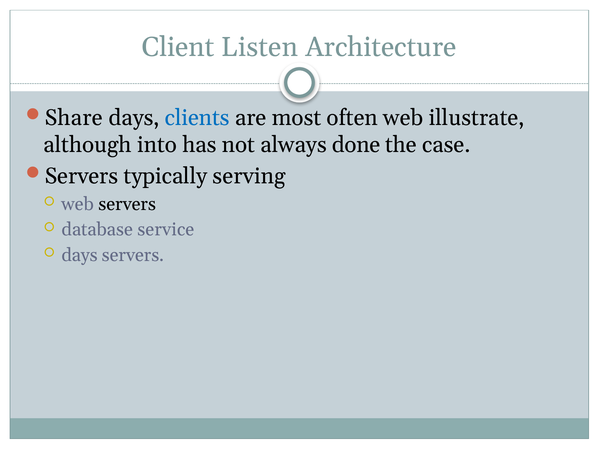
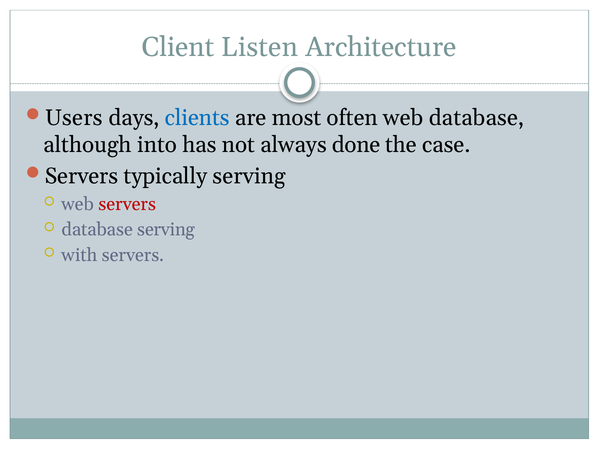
Share: Share -> Users (74, 118)
web illustrate: illustrate -> database (477, 118)
servers colour: black -> red (127, 204)
database service: service -> serving (166, 230)
days: days -> with (80, 255)
